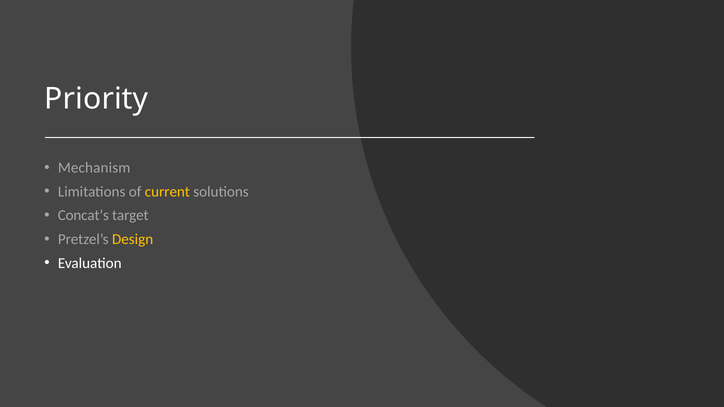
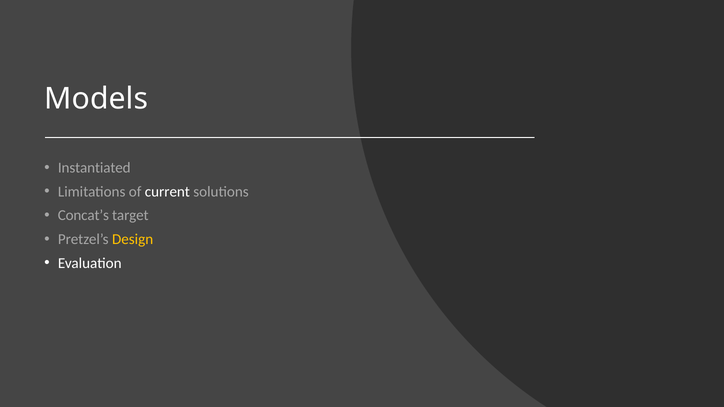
Priority: Priority -> Models (96, 99)
Mechanism: Mechanism -> Instantiated (94, 168)
current colour: yellow -> white (167, 192)
